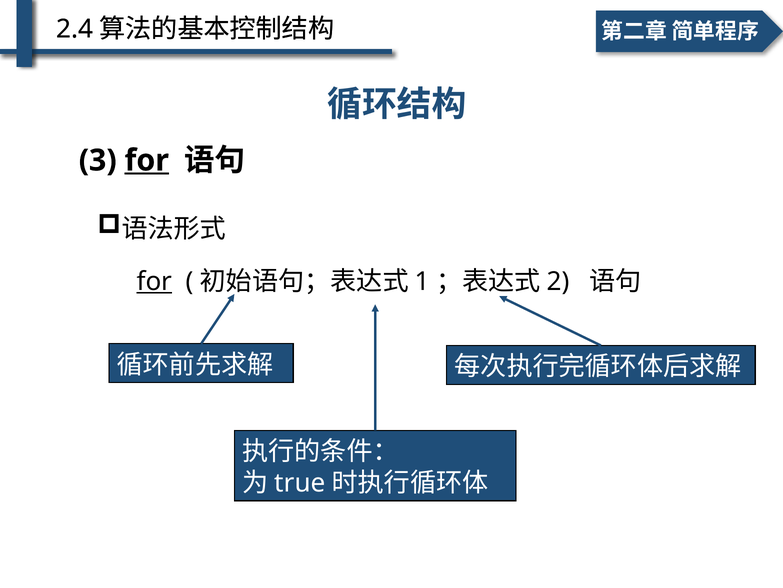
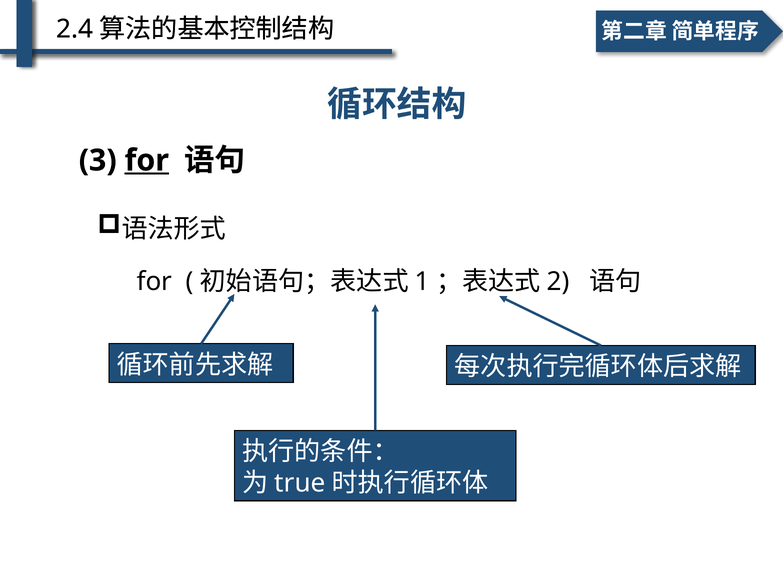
for underline: present -> none (154, 281)
